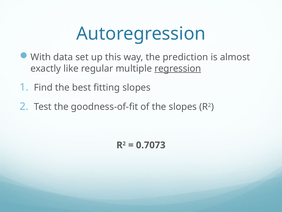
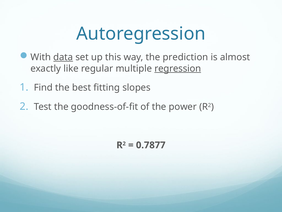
data underline: none -> present (63, 57)
the slopes: slopes -> power (183, 107)
0.7073: 0.7073 -> 0.7877 (151, 145)
